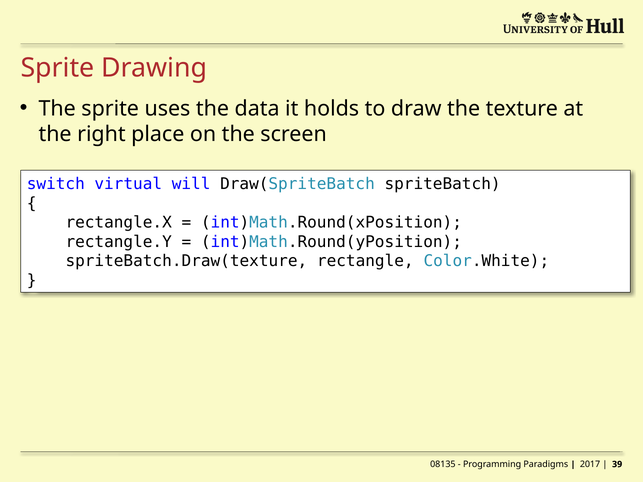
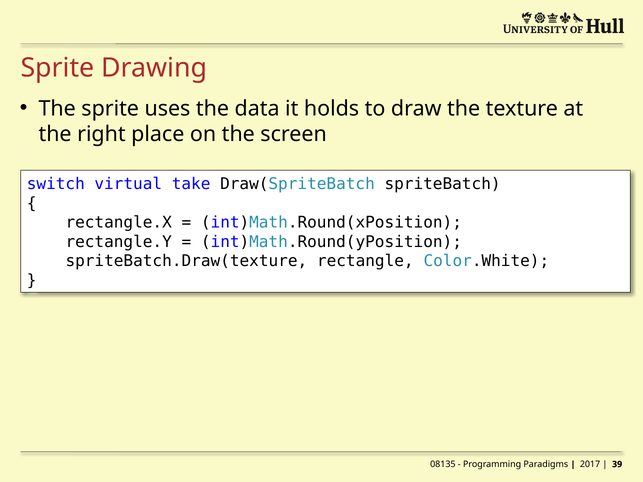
will: will -> take (191, 184)
